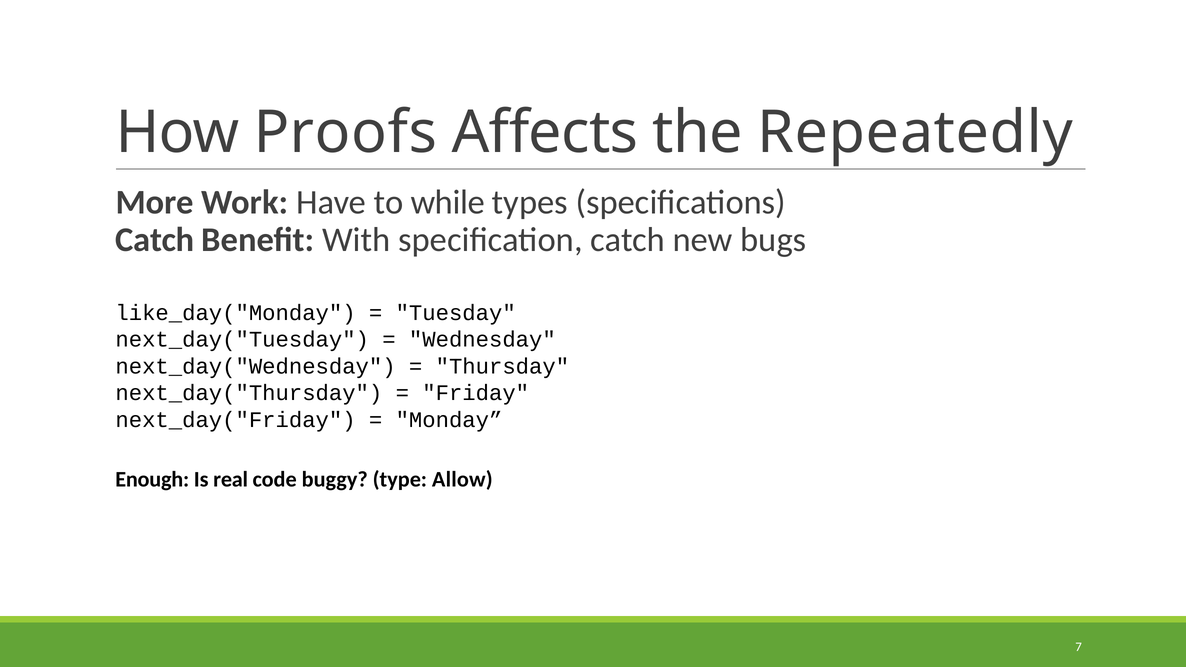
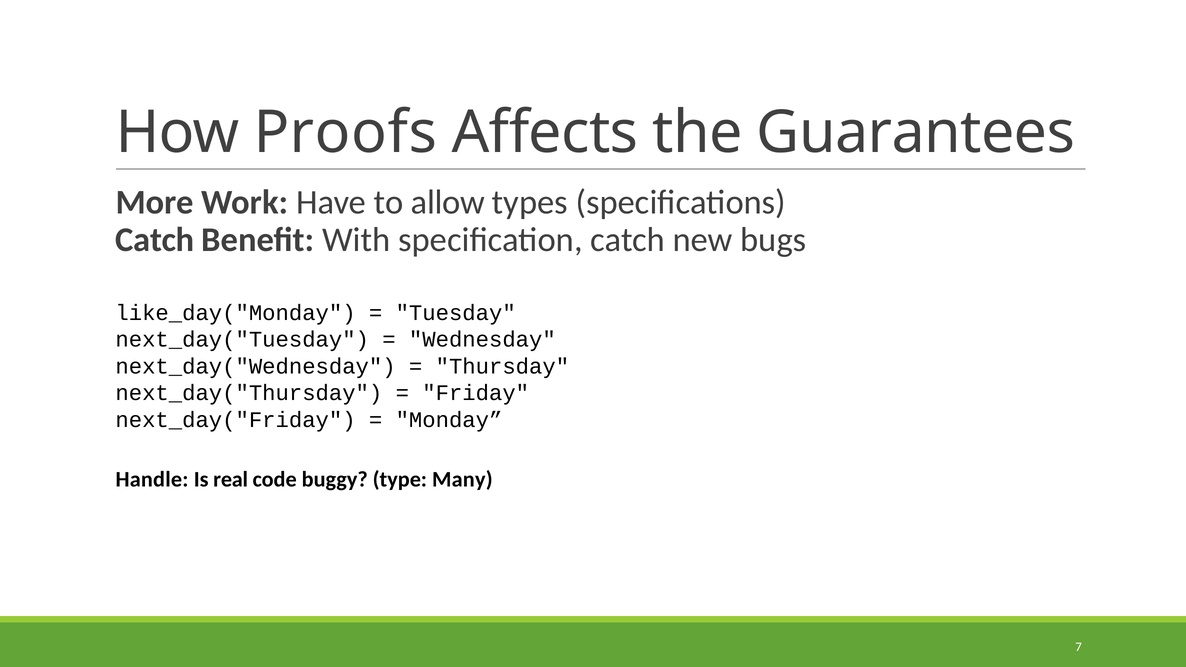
Repeatedly: Repeatedly -> Guarantees (916, 133)
while: while -> allow (448, 202)
Enough: Enough -> Handle (152, 479)
Allow: Allow -> Many (462, 479)
